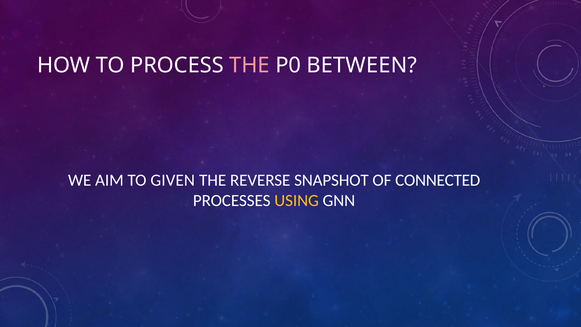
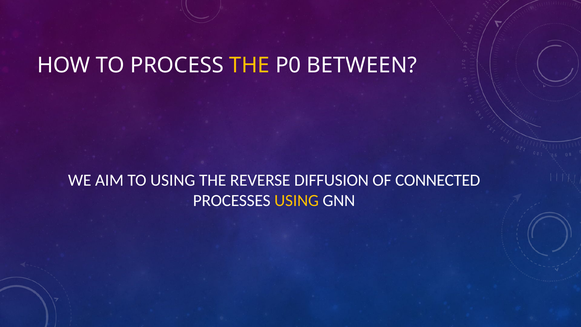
THE colour: pink -> yellow (250, 65)
TO GIVEN: GIVEN -> USING (173, 180)
SNAPSHOT: SNAPSHOT -> DIFFUSION (331, 180)
